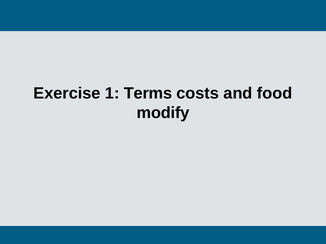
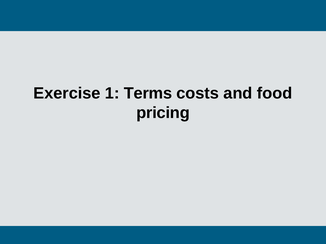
modify: modify -> pricing (163, 113)
